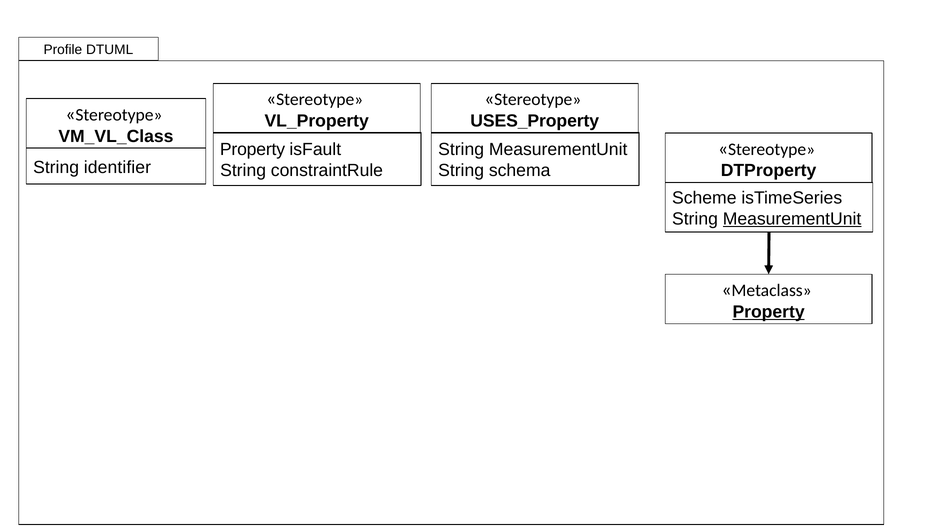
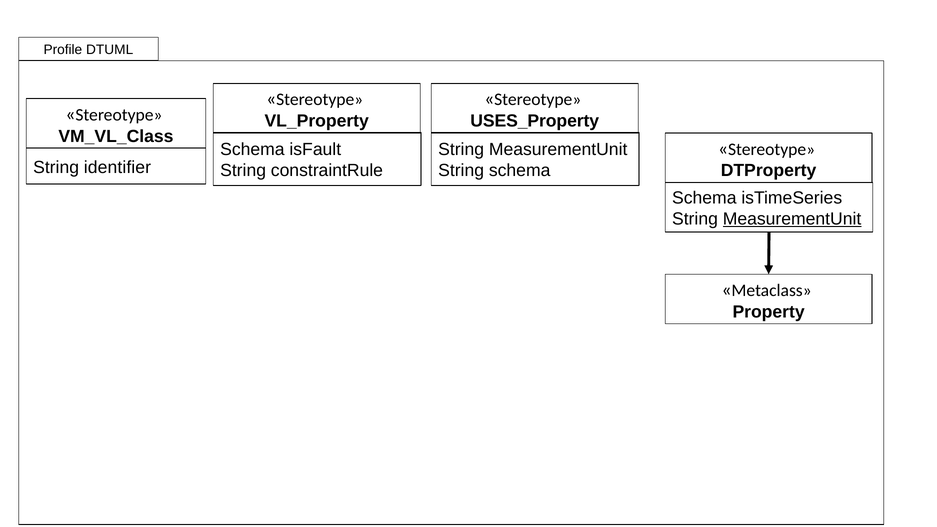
Property: Property -> Schema (252, 150)
Scheme: Scheme -> Schema (704, 198)
Property underline: present -> none (769, 312)
